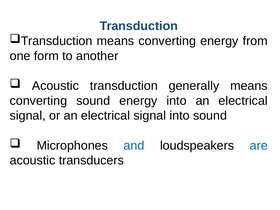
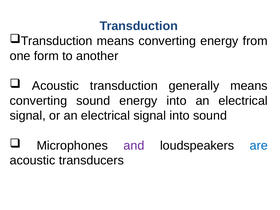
and colour: blue -> purple (134, 146)
